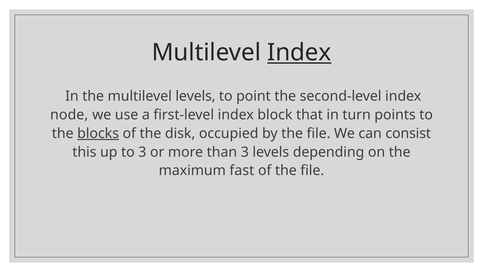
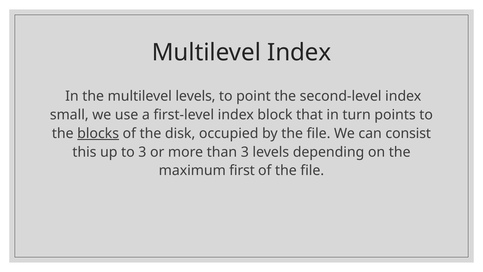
Index underline: present -> none (299, 52)
node: node -> small (69, 115)
fast: fast -> first (242, 170)
